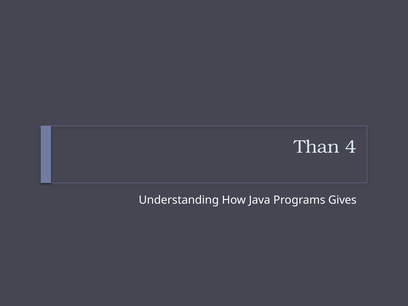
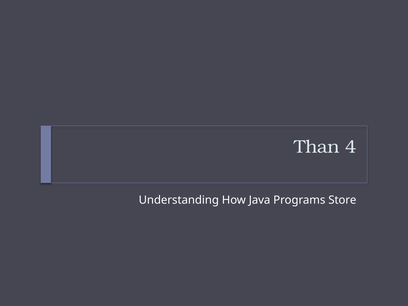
Gives: Gives -> Store (342, 200)
